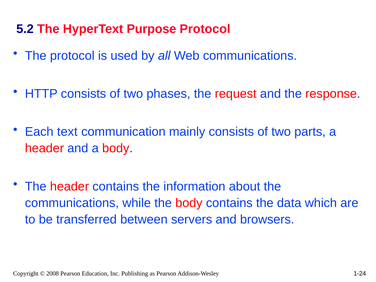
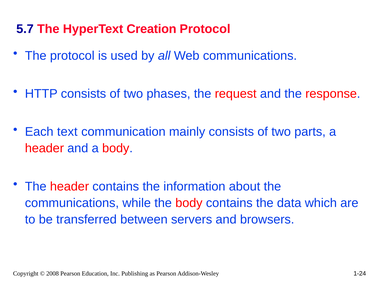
5.2: 5.2 -> 5.7 (25, 29)
Purpose: Purpose -> Creation (151, 29)
